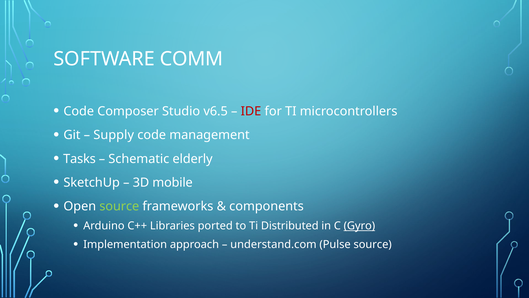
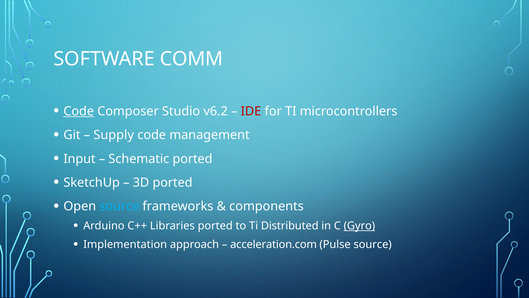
Code underline: none -> present (79, 111)
v6.5: v6.5 -> v6.2 (216, 111)
Tasks: Tasks -> Input (79, 159)
Schematic elderly: elderly -> ported (193, 159)
3D mobile: mobile -> ported (173, 182)
source colour: light green -> light blue (119, 206)
understand.com: understand.com -> acceleration.com (274, 244)
